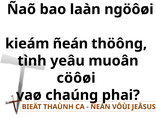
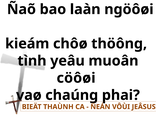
kieám ñeán: ñeán -> chôø (70, 44)
